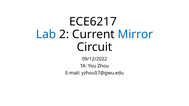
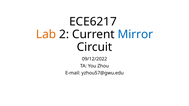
Lab colour: blue -> orange (46, 34)
